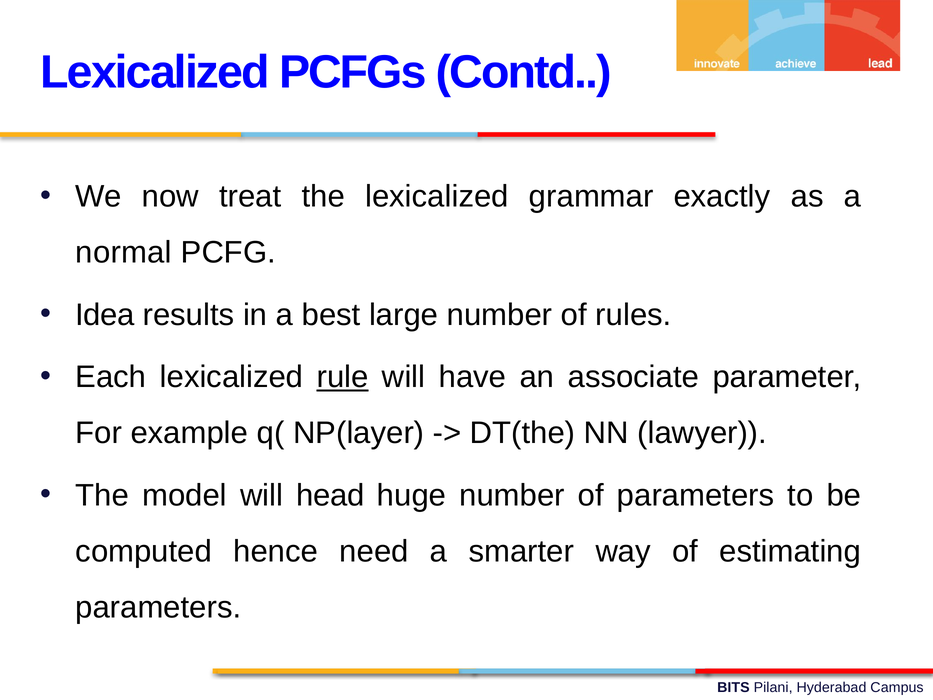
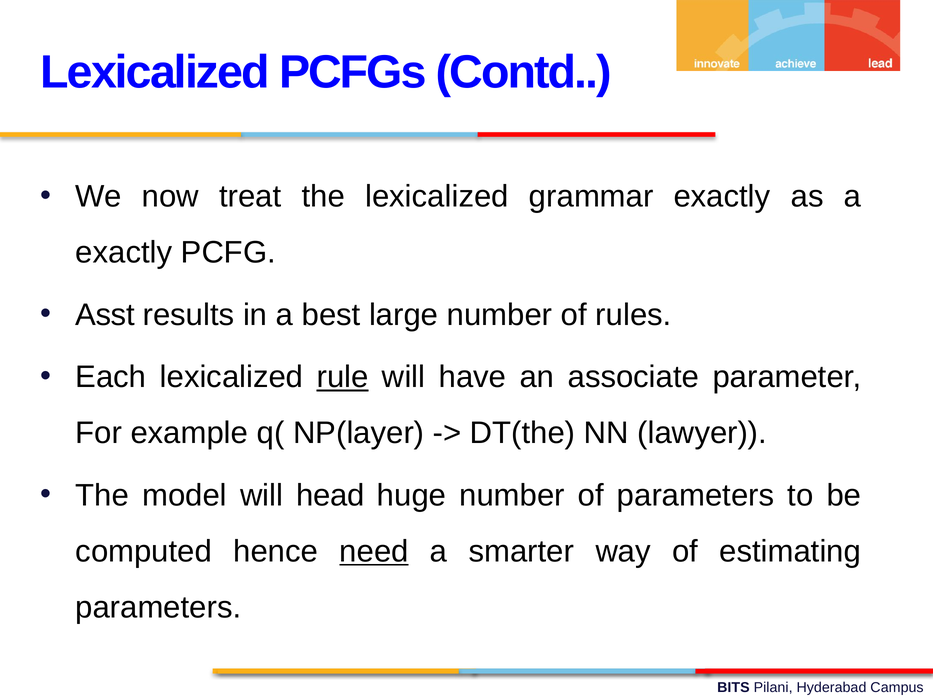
normal: normal -> exactly (124, 253)
Idea: Idea -> Asst (105, 315)
need underline: none -> present (374, 551)
